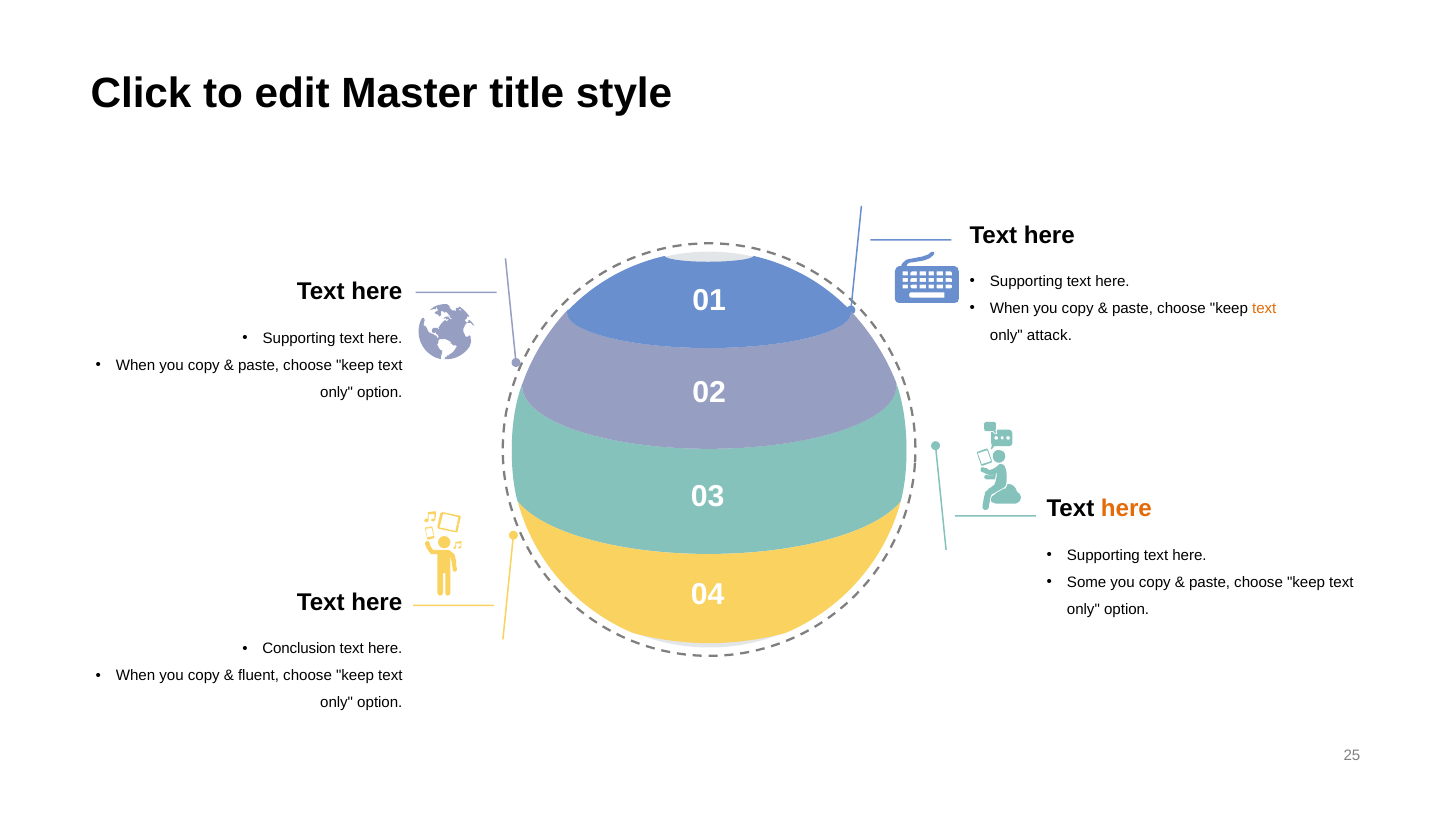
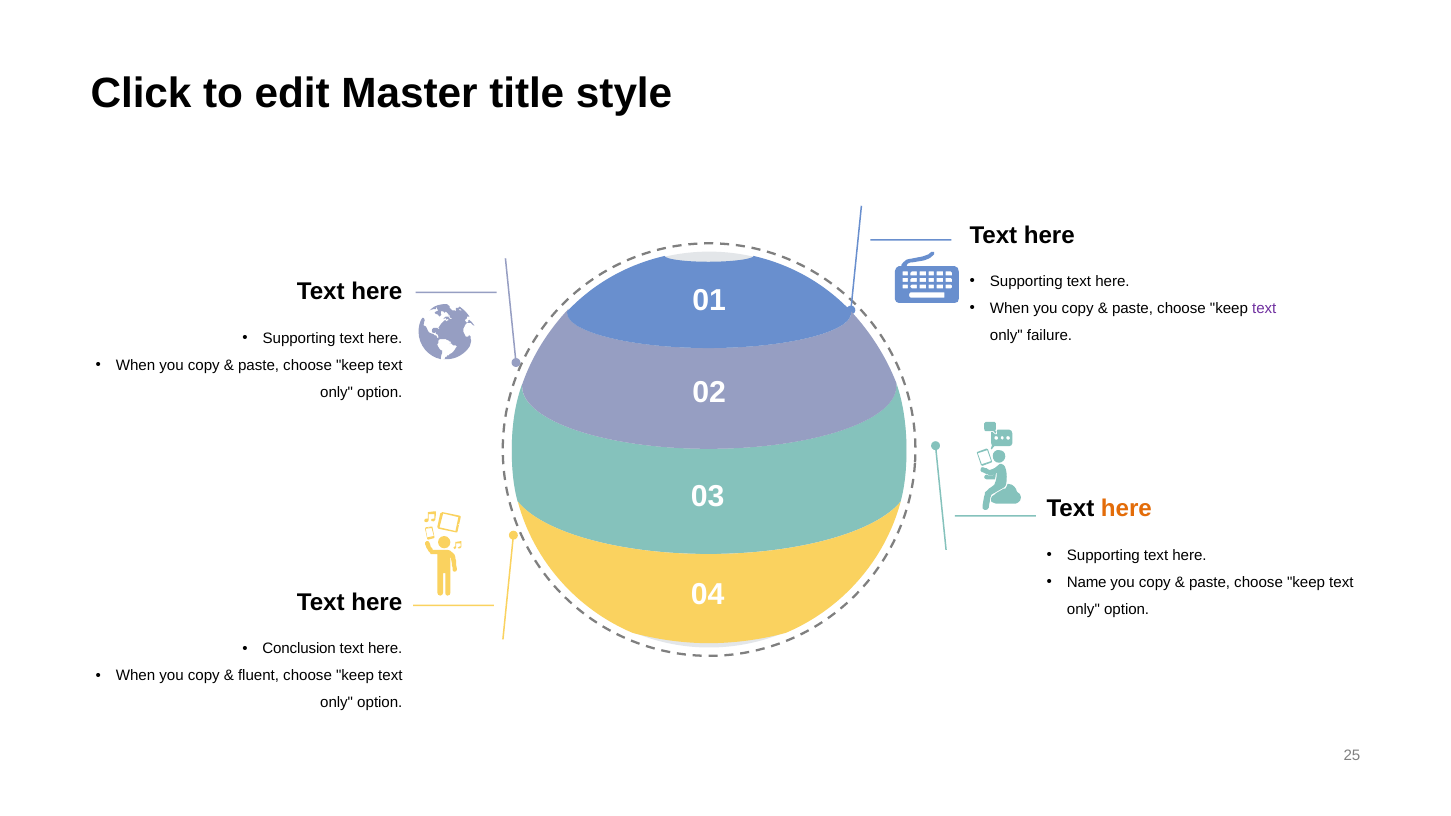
text colour: orange -> purple (1264, 309)
attack: attack -> failure (1050, 336)
Some: Some -> Name (1087, 583)
